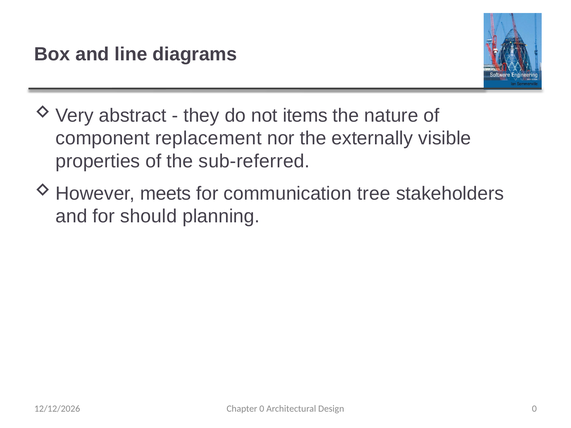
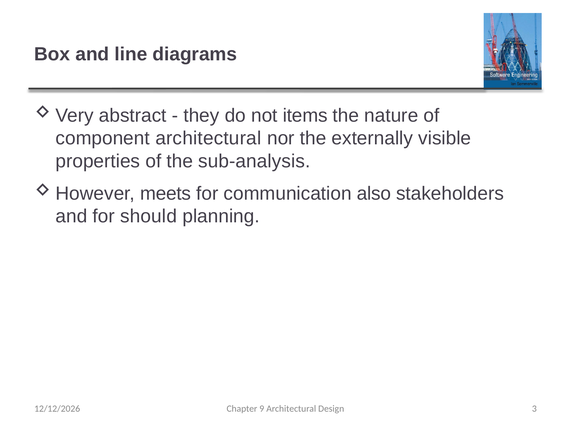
component replacement: replacement -> architectural (208, 138)
sub-referred: sub-referred -> sub-analysis (254, 161)
tree: tree -> also (374, 194)
Chapter 0: 0 -> 9 (262, 409)
Design 0: 0 -> 3 (534, 409)
